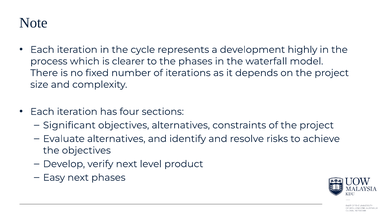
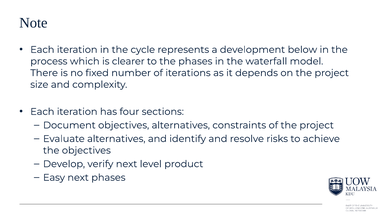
highly: highly -> below (302, 50)
Significant: Significant -> Document (69, 125)
